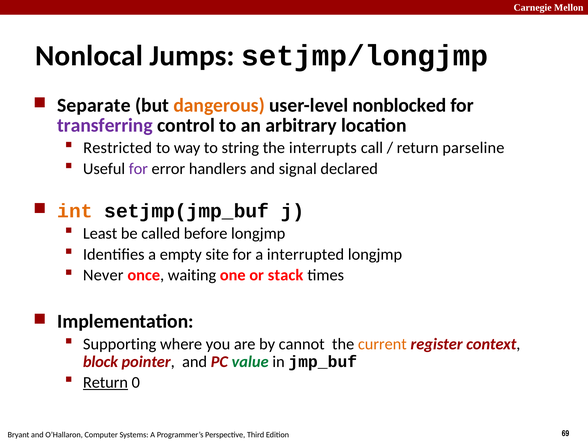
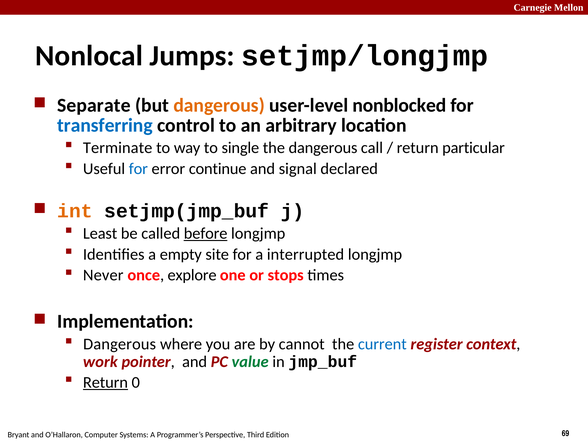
transferring colour: purple -> blue (105, 125)
Restricted: Restricted -> Terminate (118, 148)
string: string -> single (240, 148)
the interrupts: interrupts -> dangerous (323, 148)
parseline: parseline -> particular (474, 148)
for colour: purple -> blue (138, 169)
handlers: handlers -> continue (218, 169)
before underline: none -> present (206, 233)
waiting: waiting -> explore (192, 275)
stack: stack -> stops (286, 275)
Supporting: Supporting -> Dangerous (120, 344)
current colour: orange -> blue (382, 344)
block: block -> work (100, 362)
